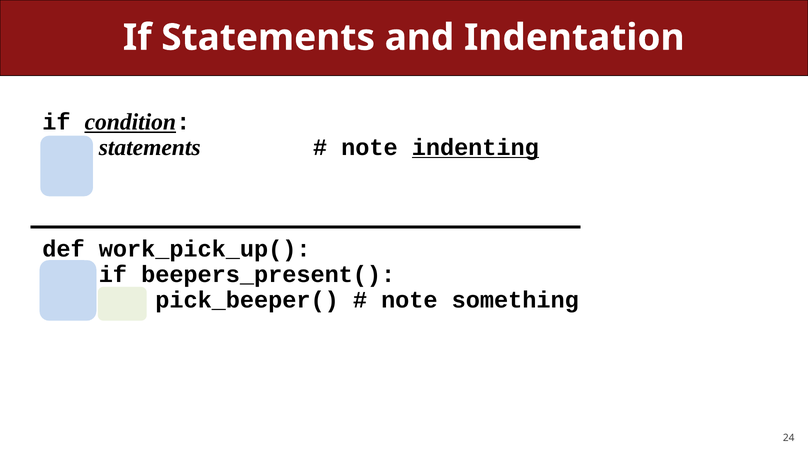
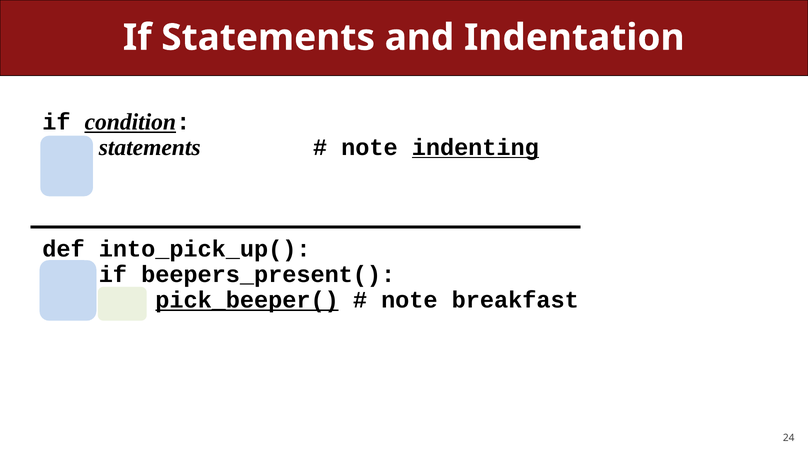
work_pick_up(: work_pick_up( -> into_pick_up( (205, 249)
pick_beeper( underline: none -> present (247, 300)
something: something -> breakfast (515, 300)
